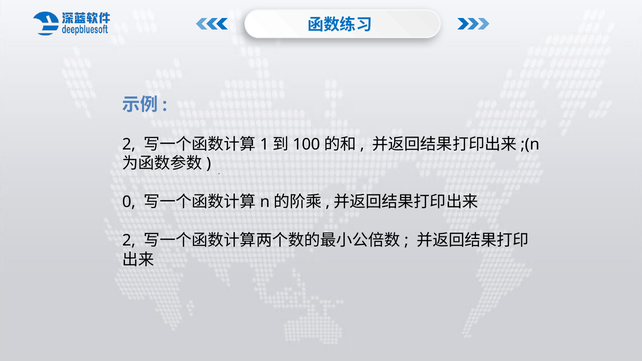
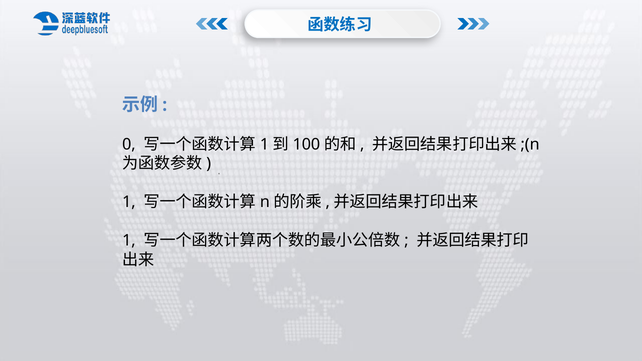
2: 2 -> 0 (129, 144)
0: 0 -> 1 (129, 202)
2: 2 -> 1 (129, 241)
